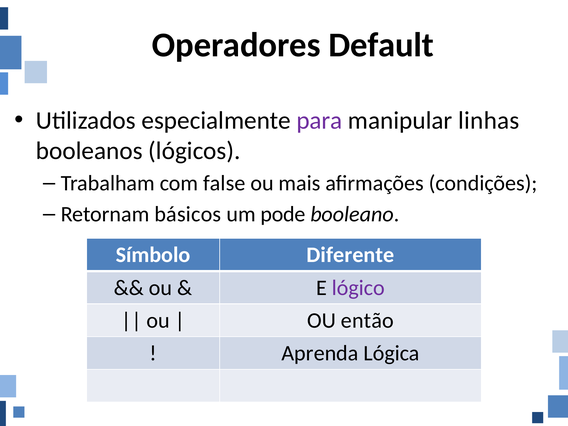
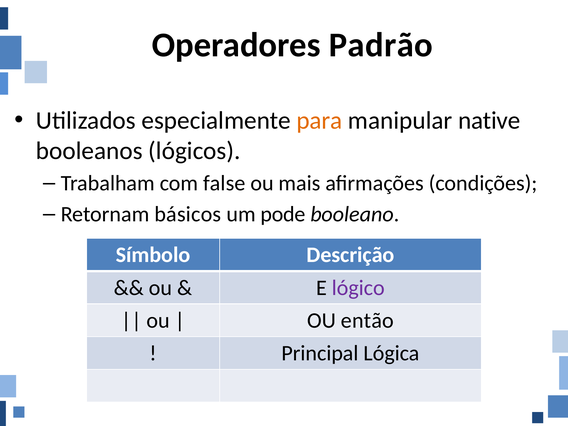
Default: Default -> Padrão (381, 45)
para colour: purple -> orange (319, 120)
linhas: linhas -> native (489, 120)
Diferente: Diferente -> Descrição (351, 255)
Aprenda: Aprenda -> Principal (320, 353)
